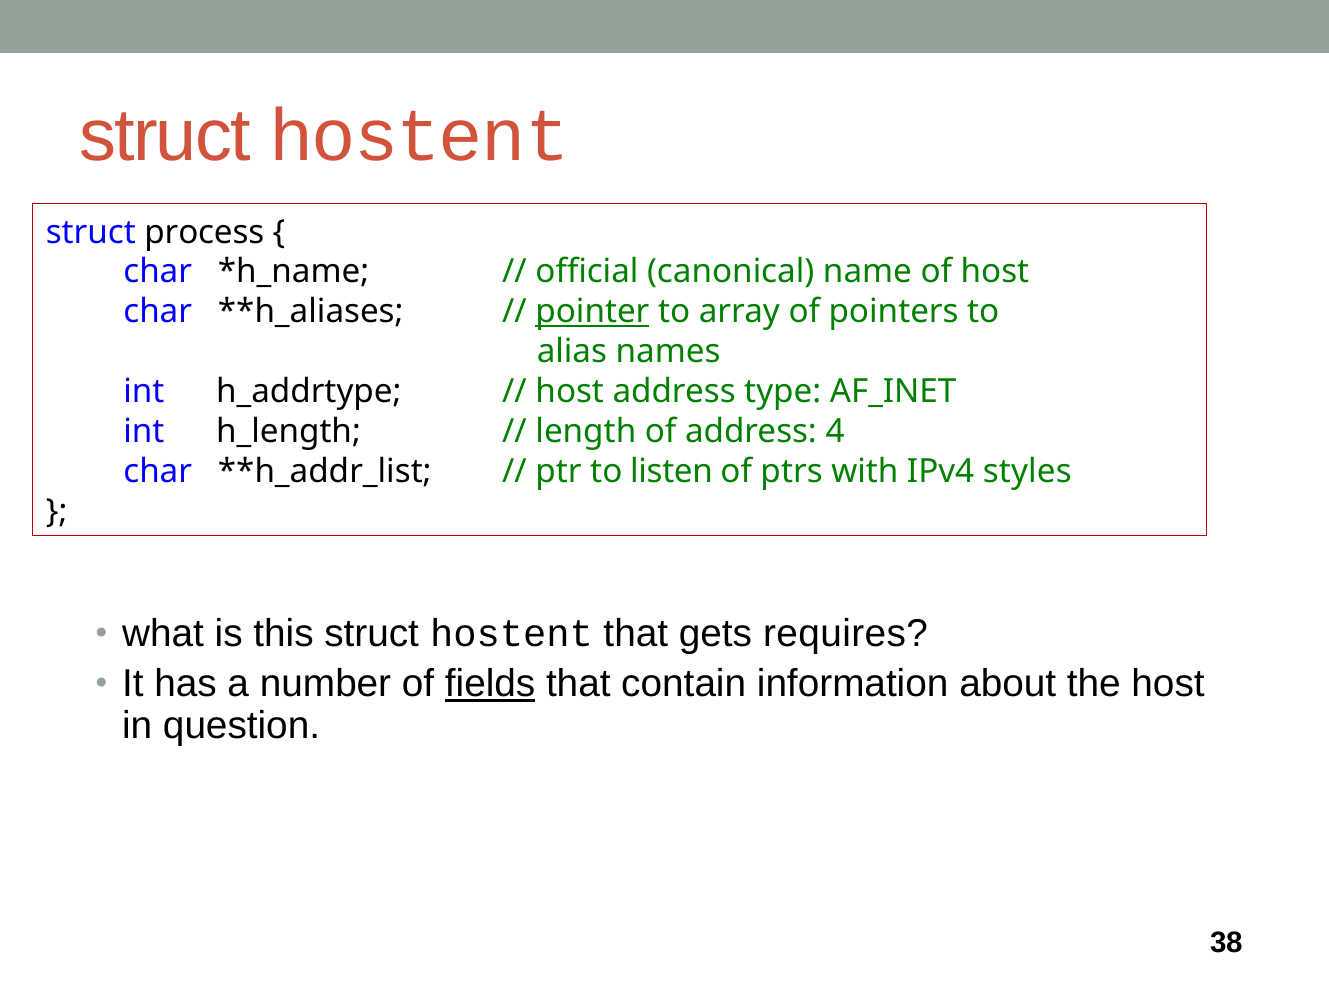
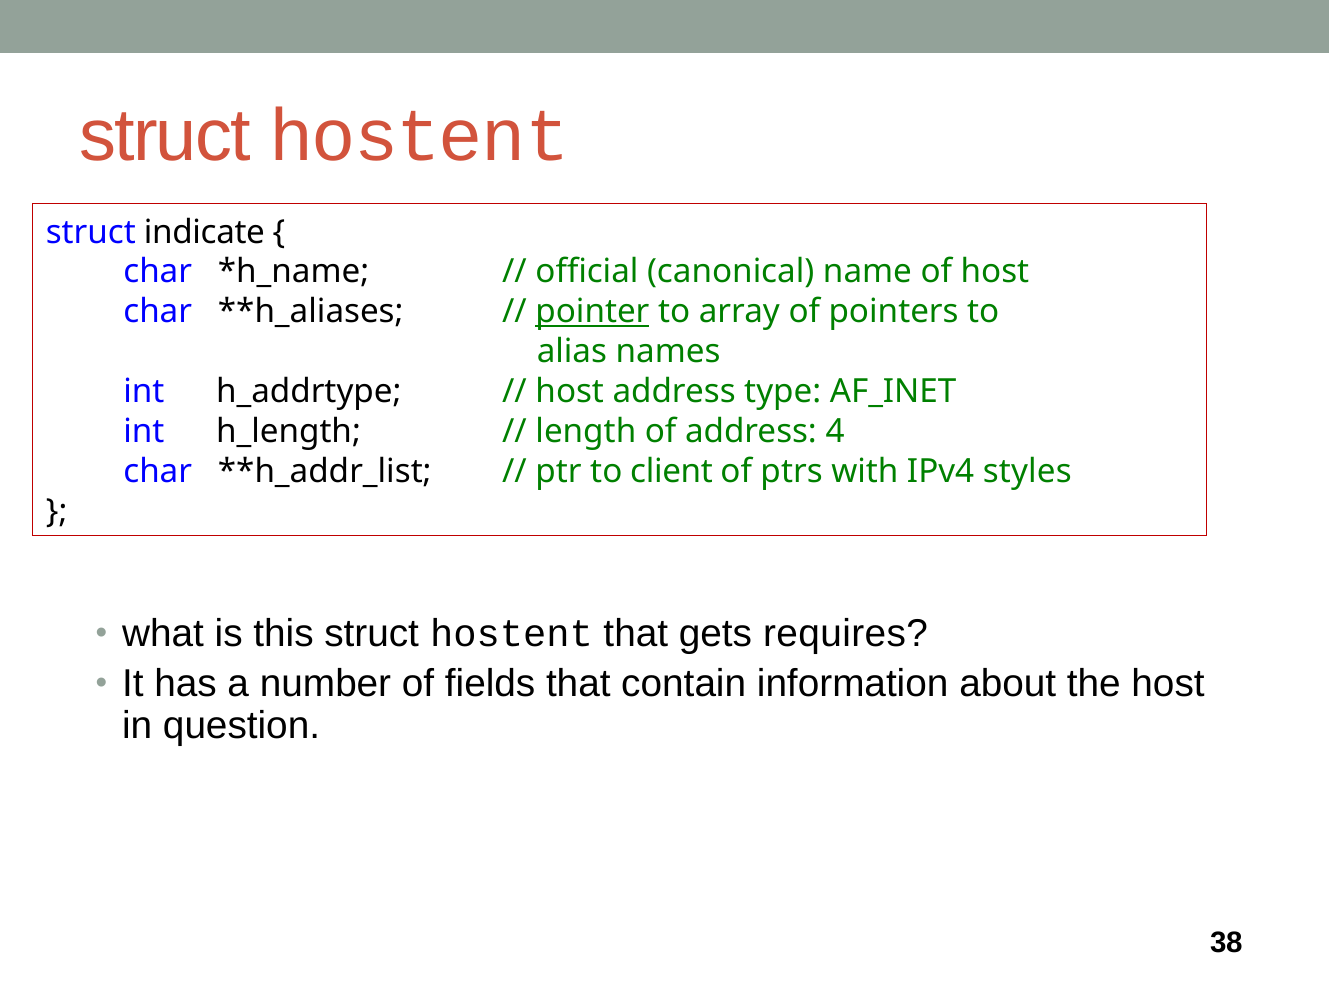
process: process -> indicate (204, 232)
listen: listen -> client (672, 471)
fields underline: present -> none (490, 684)
